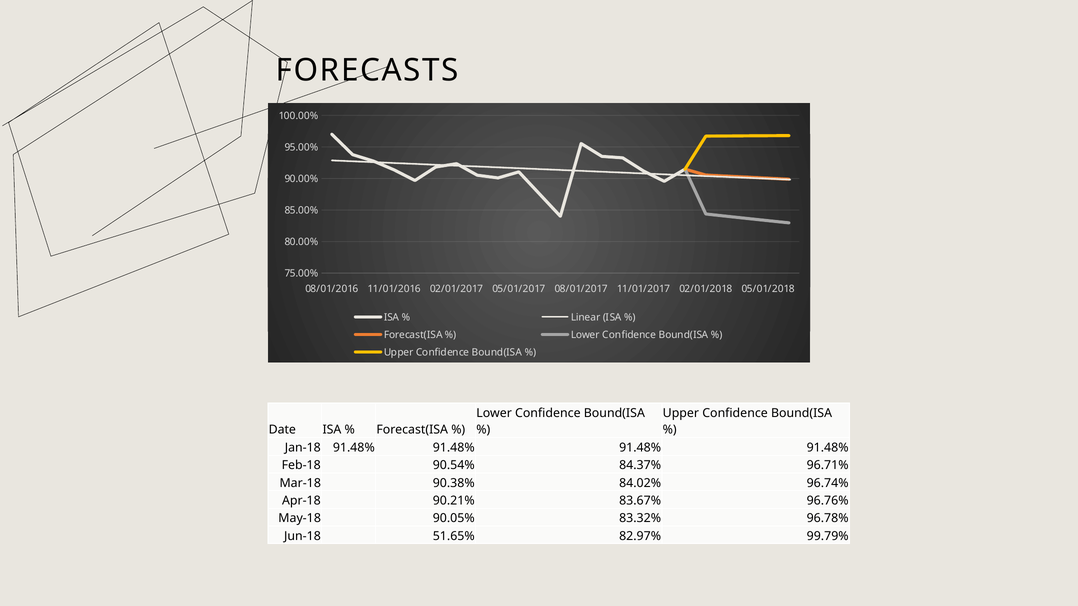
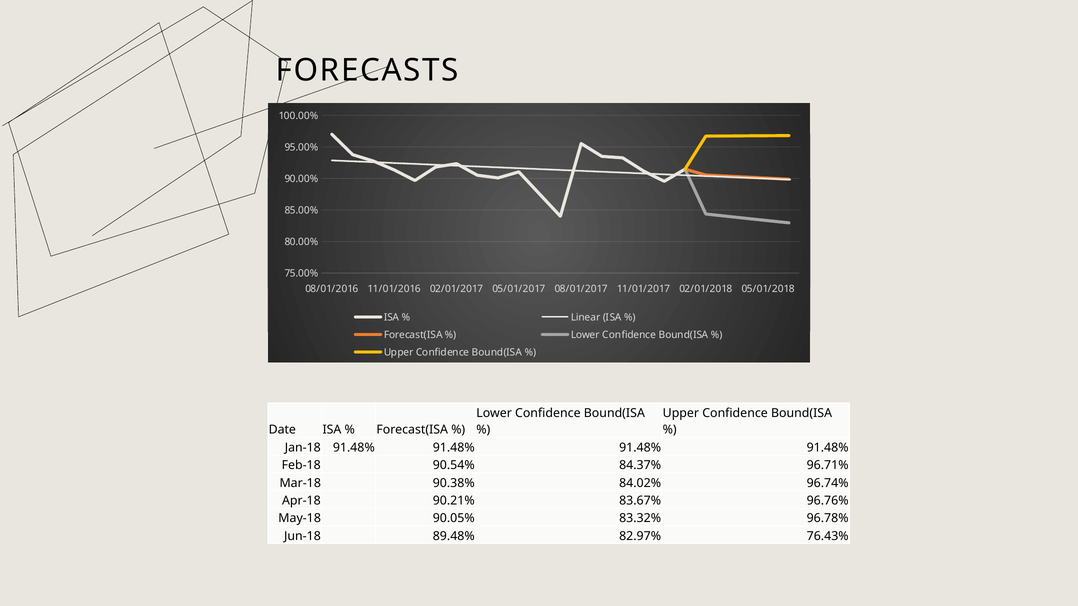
51.65%: 51.65% -> 89.48% (454, 536)
99.79%: 99.79% -> 76.43% (828, 536)
